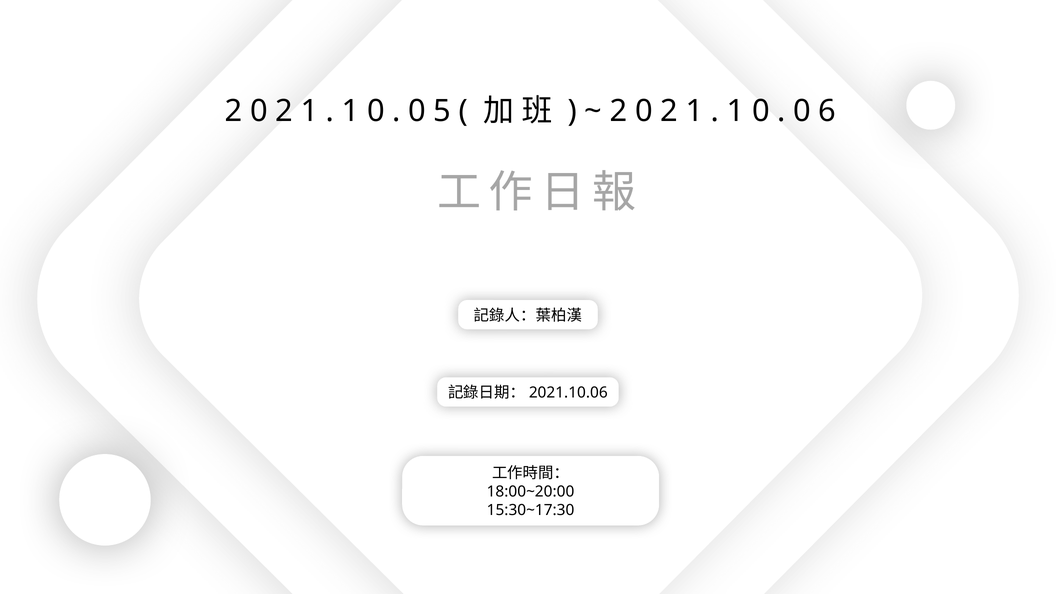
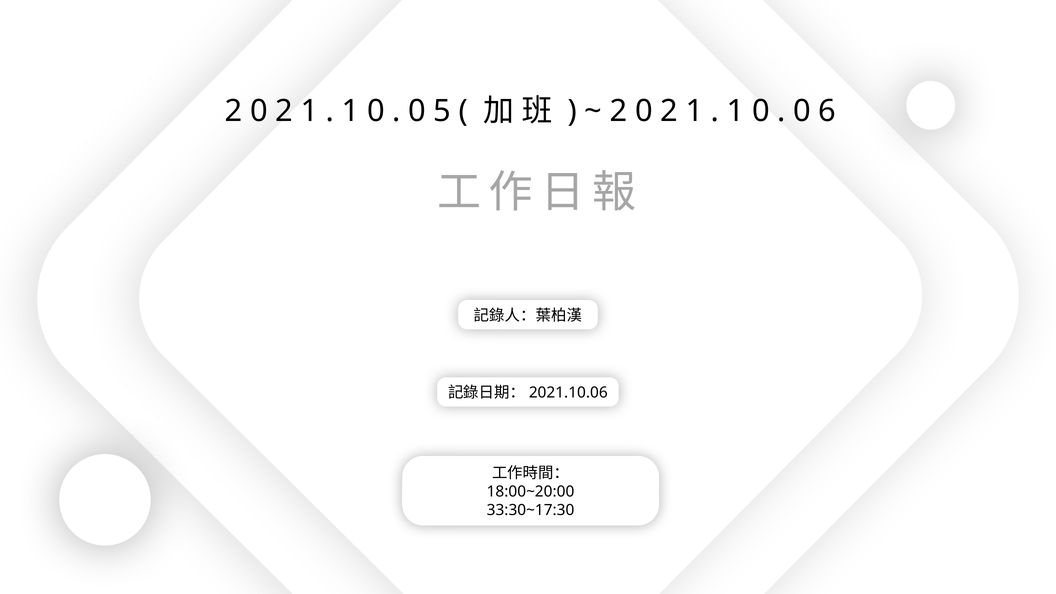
15:30~17:30: 15:30~17:30 -> 33:30~17:30 (531, 510)
